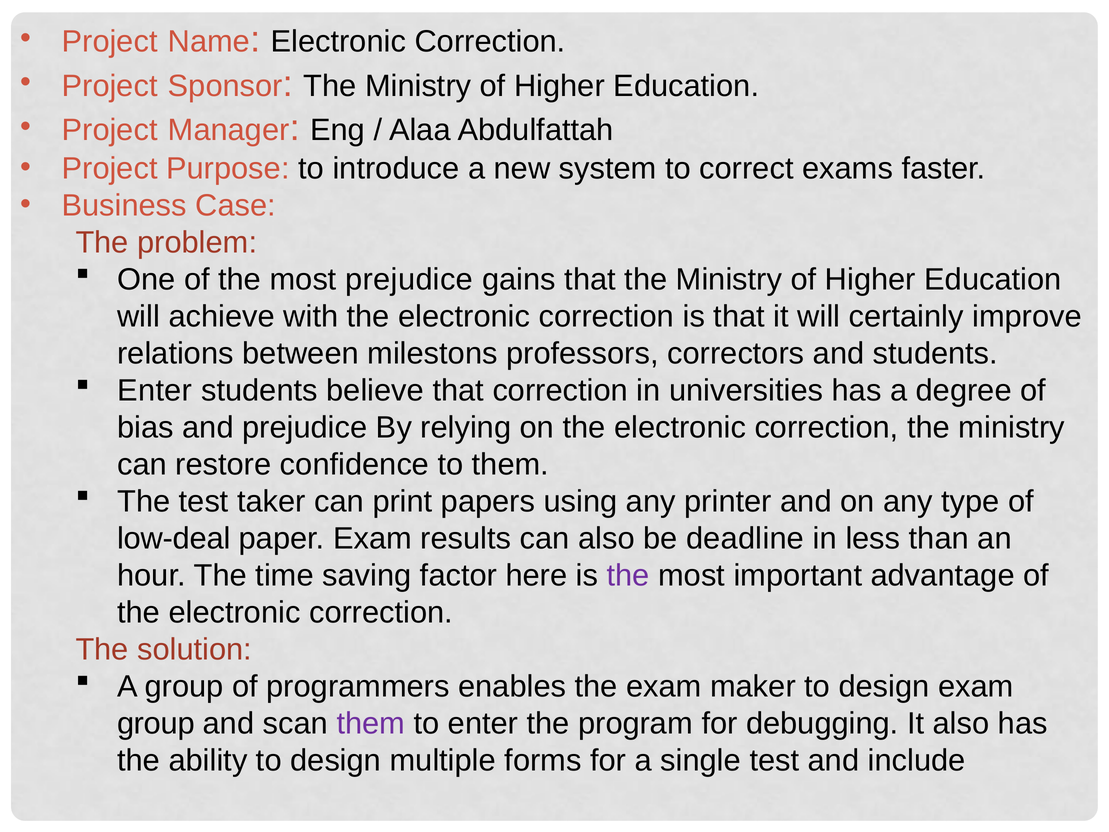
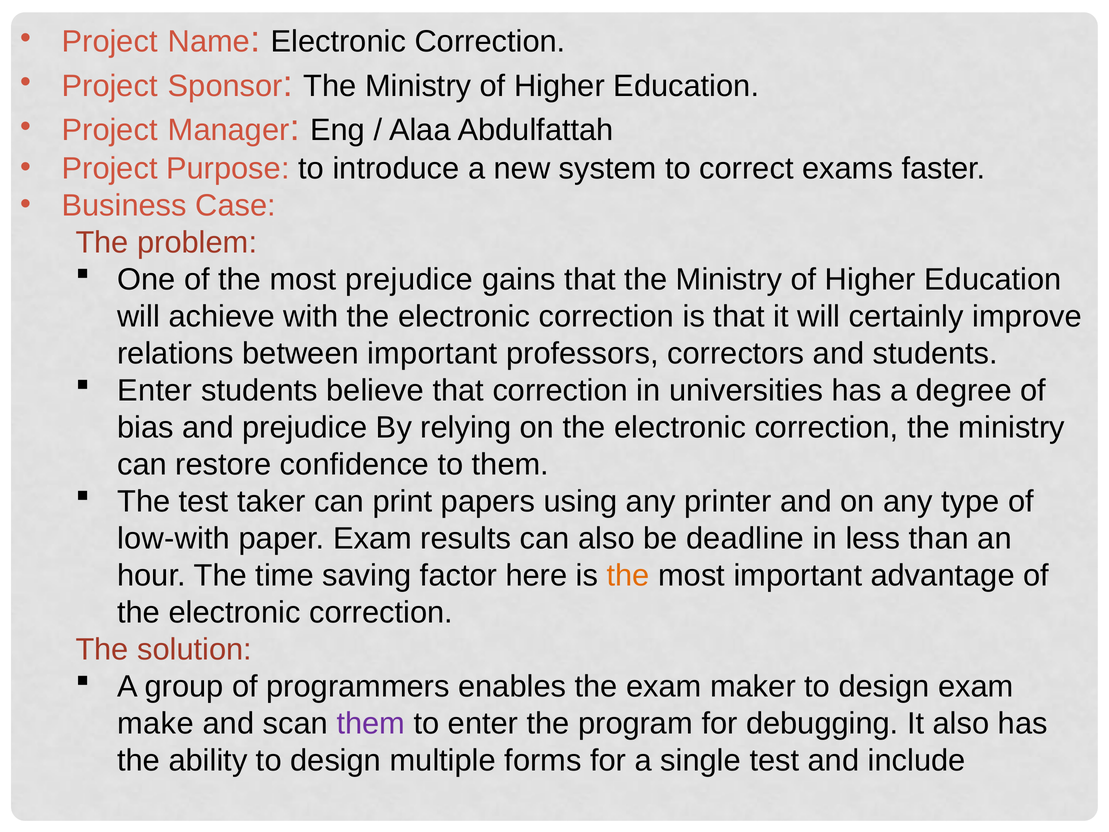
between milestons: milestons -> important (432, 353)
low-deal: low-deal -> low-with (174, 538)
the colour: purple -> orange (628, 575)
group: group -> make (156, 723)
